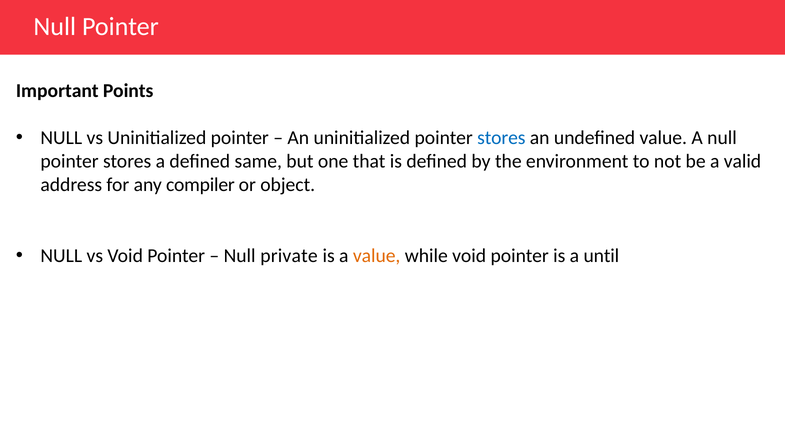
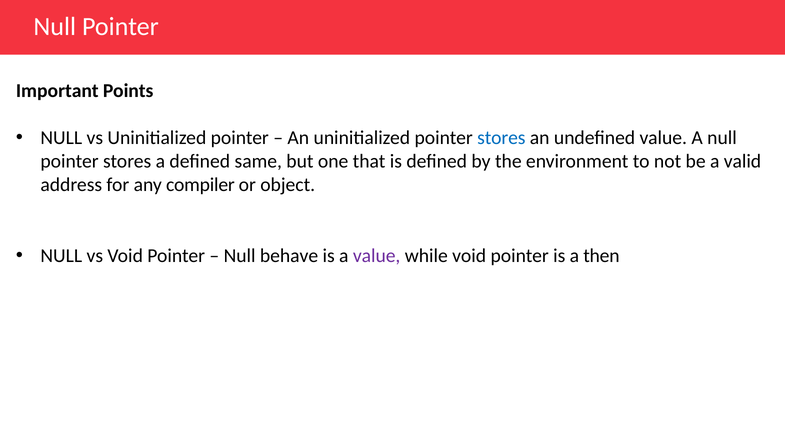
private: private -> behave (289, 255)
value colour: orange -> purple (377, 255)
until: until -> then (601, 255)
